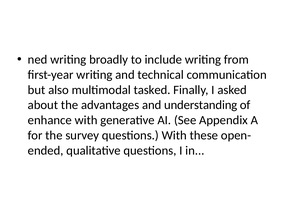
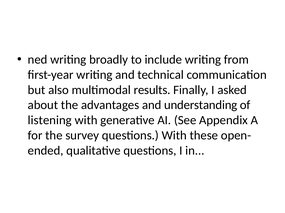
tasked: tasked -> results (152, 90)
enhance: enhance -> listening (50, 121)
